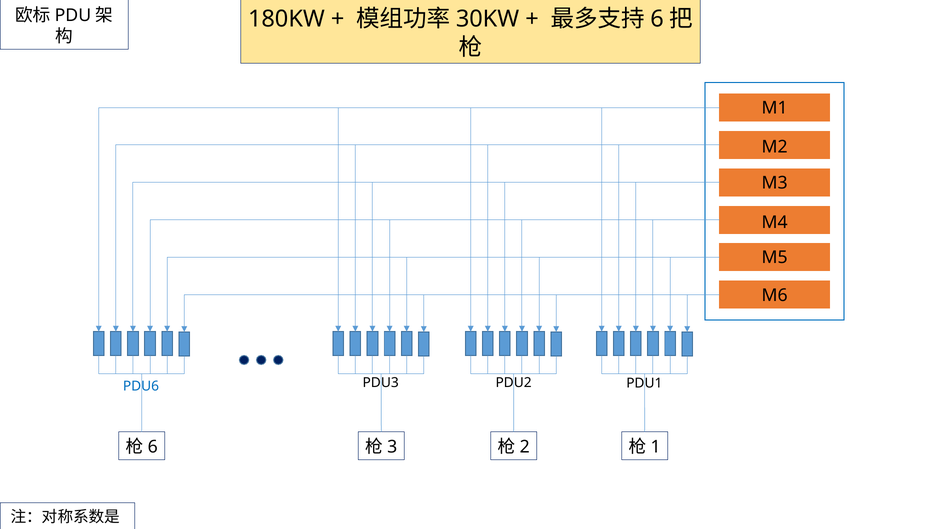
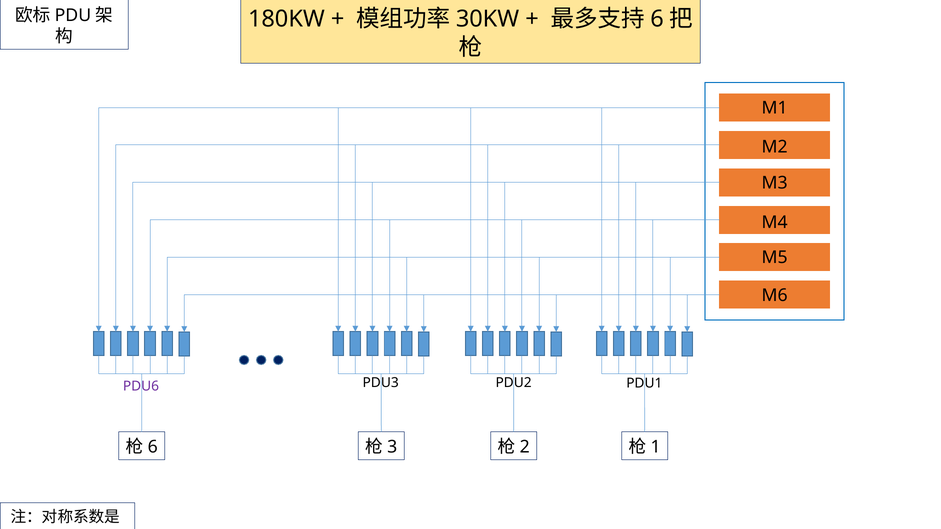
PDU6 colour: blue -> purple (141, 387)
